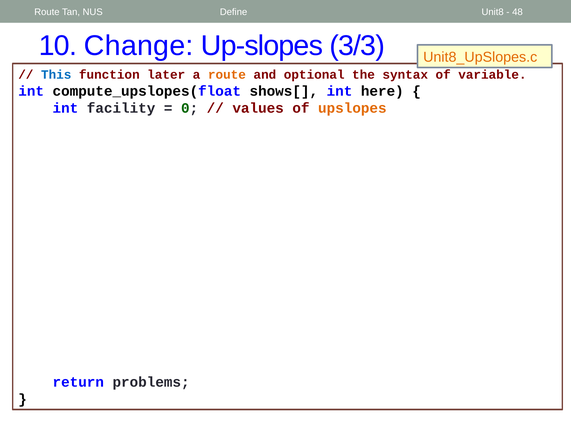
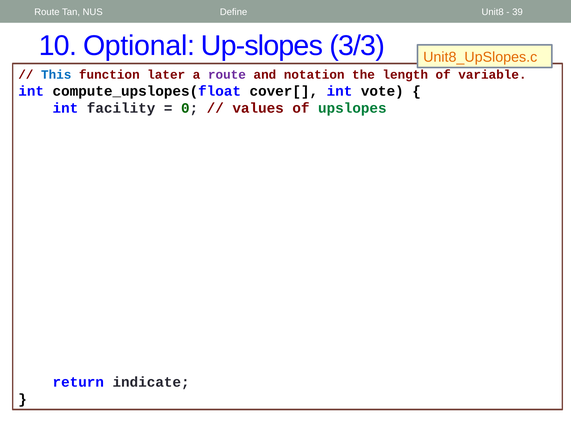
48: 48 -> 39 (517, 12)
Change: Change -> Optional (139, 46)
route colour: orange -> purple (227, 75)
optional: optional -> notation (314, 75)
syntax: syntax -> length (405, 75)
shows[: shows[ -> cover[ (284, 91)
here: here -> vote (382, 91)
upslopes colour: orange -> green (352, 108)
problems: problems -> indicate (151, 382)
